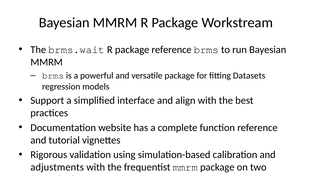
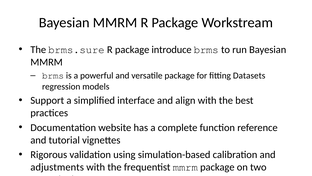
brms.wait: brms.wait -> brms.sure (77, 49)
package reference: reference -> introduce (172, 49)
